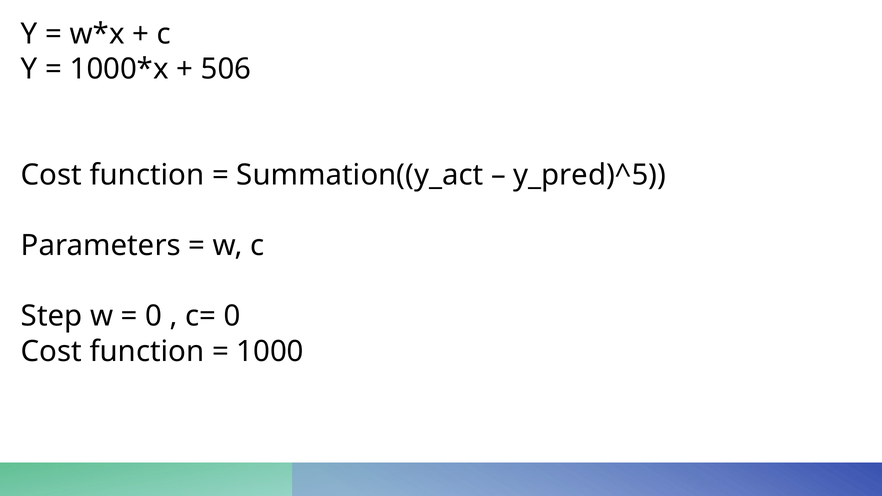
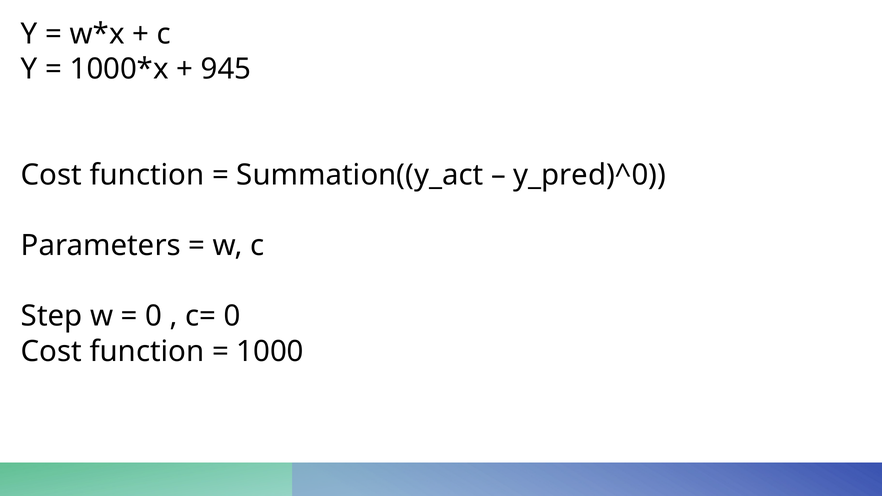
506: 506 -> 945 (226, 69)
y_pred)^5: y_pred)^5 -> y_pred)^0 (590, 175)
